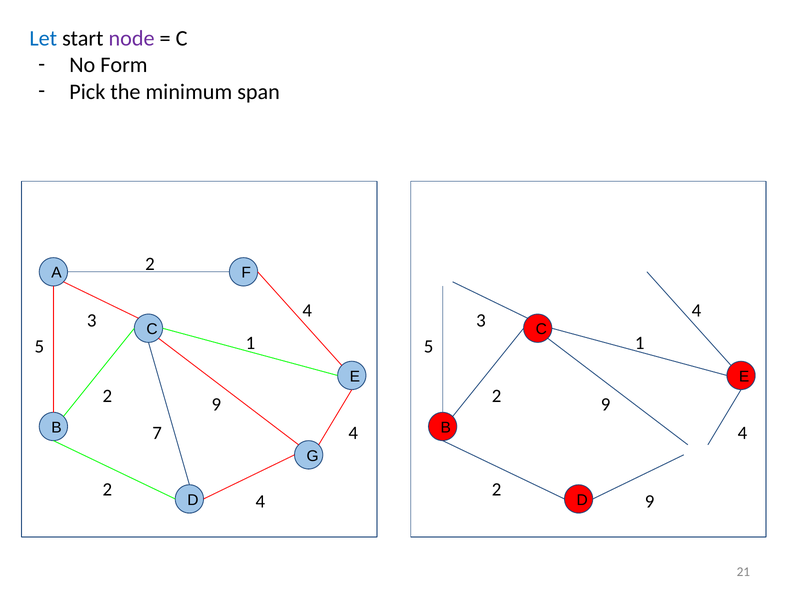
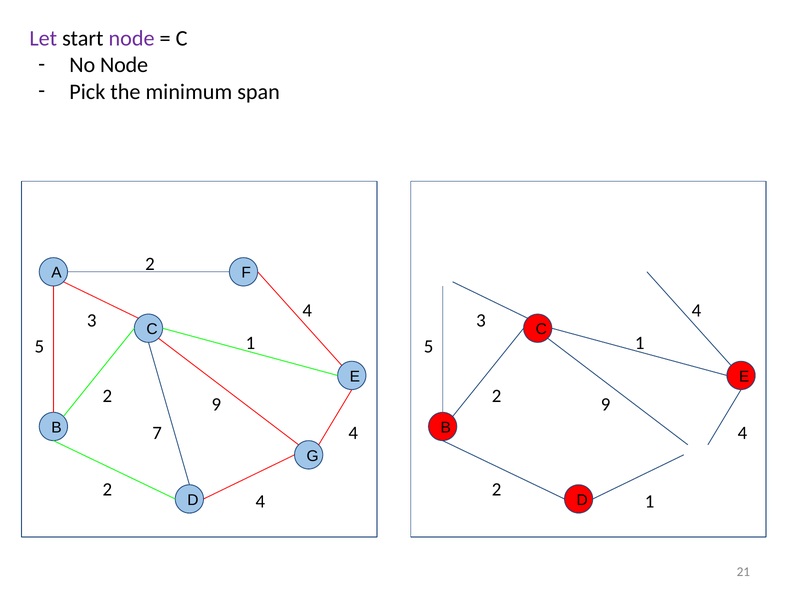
Let colour: blue -> purple (43, 38)
No Form: Form -> Node (124, 65)
D 9: 9 -> 1 (650, 501)
